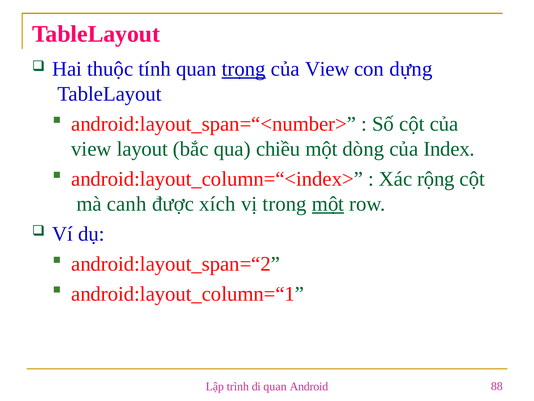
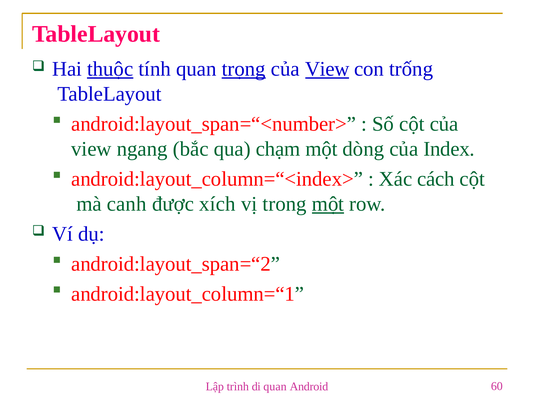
thuộc underline: none -> present (110, 69)
View underline: none -> present (327, 69)
dựng: dựng -> trống (411, 69)
layout: layout -> ngang (142, 149)
chiều: chiều -> chạm (278, 149)
rộng: rộng -> cách (436, 179)
88: 88 -> 60 (497, 386)
